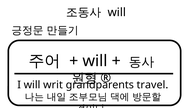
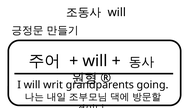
travel: travel -> going (153, 85)
